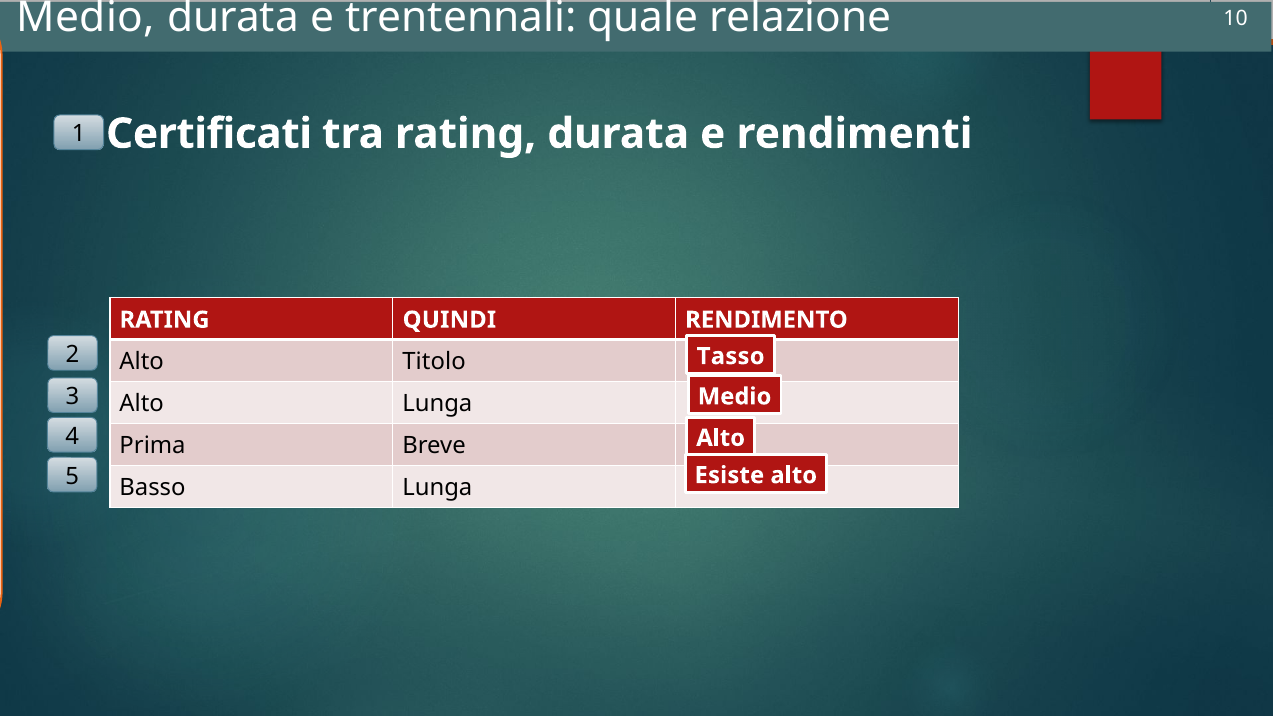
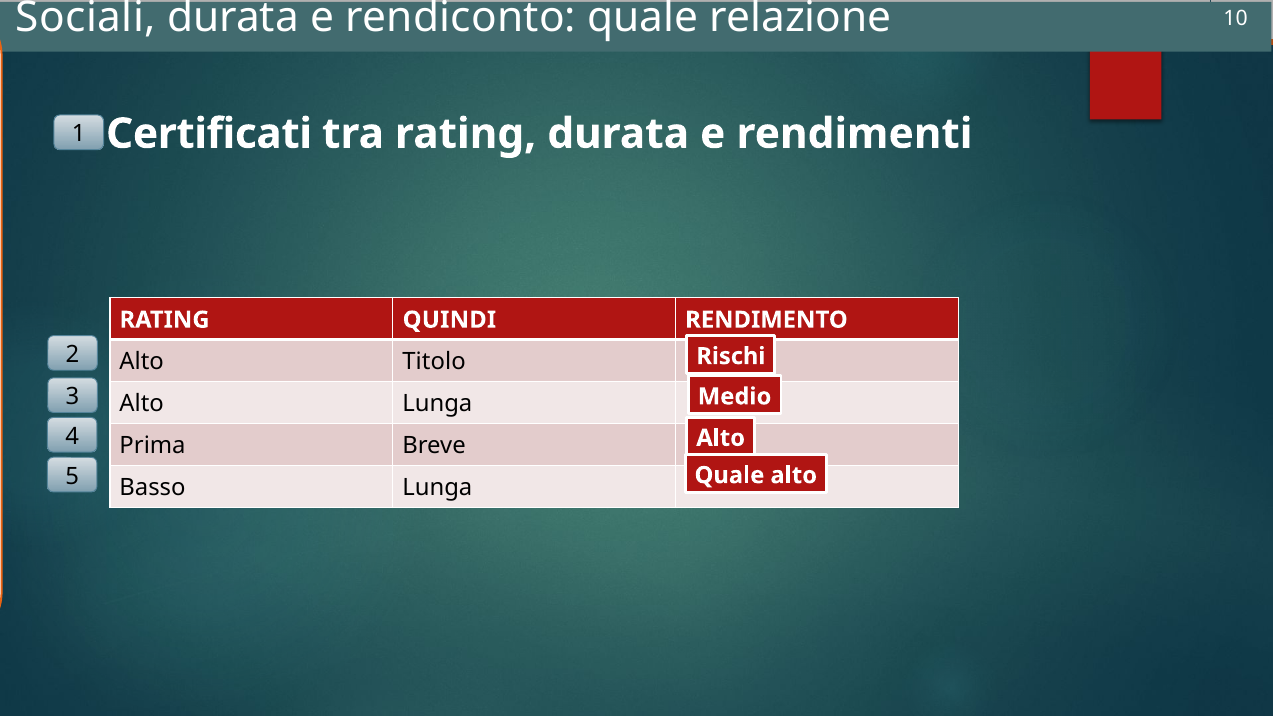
Medio: Medio -> Sociali (86, 17)
trentennali: trentennali -> rendiconto (461, 17)
Tasso: Tasso -> Rischi (731, 356)
Esiste: Esiste -> Quale (729, 475)
